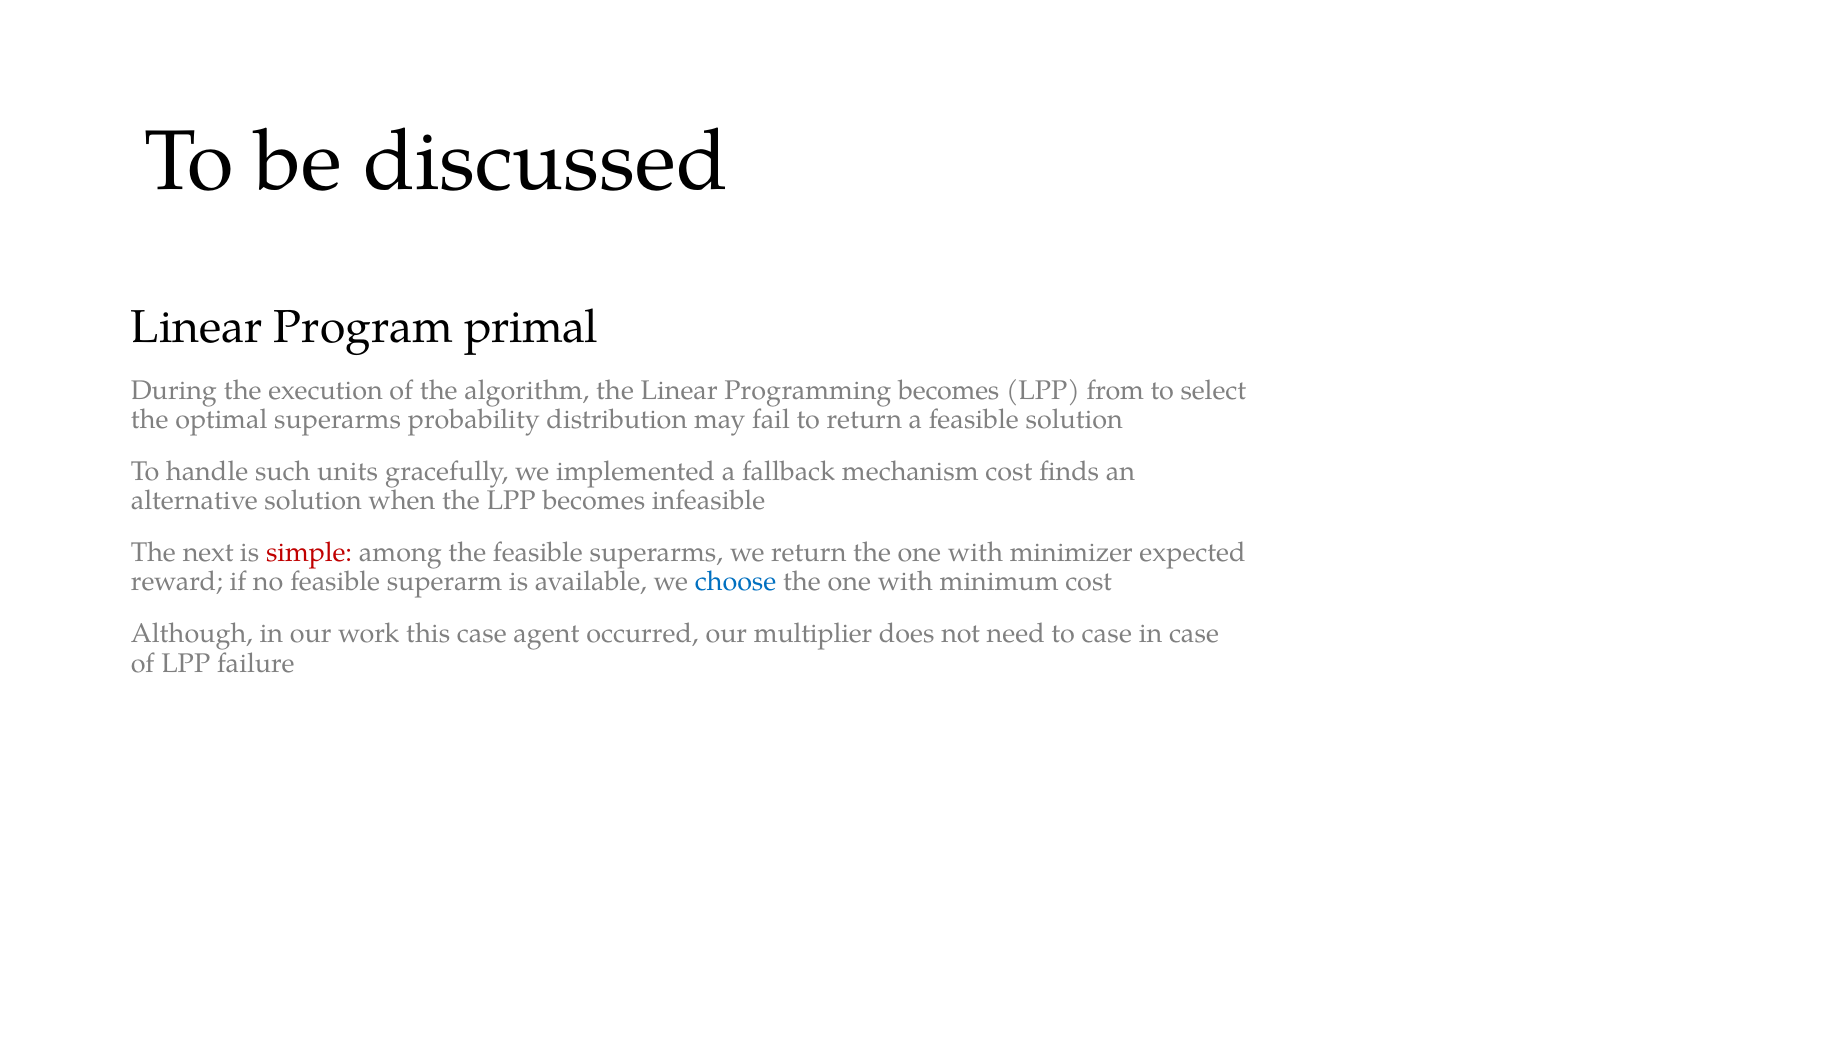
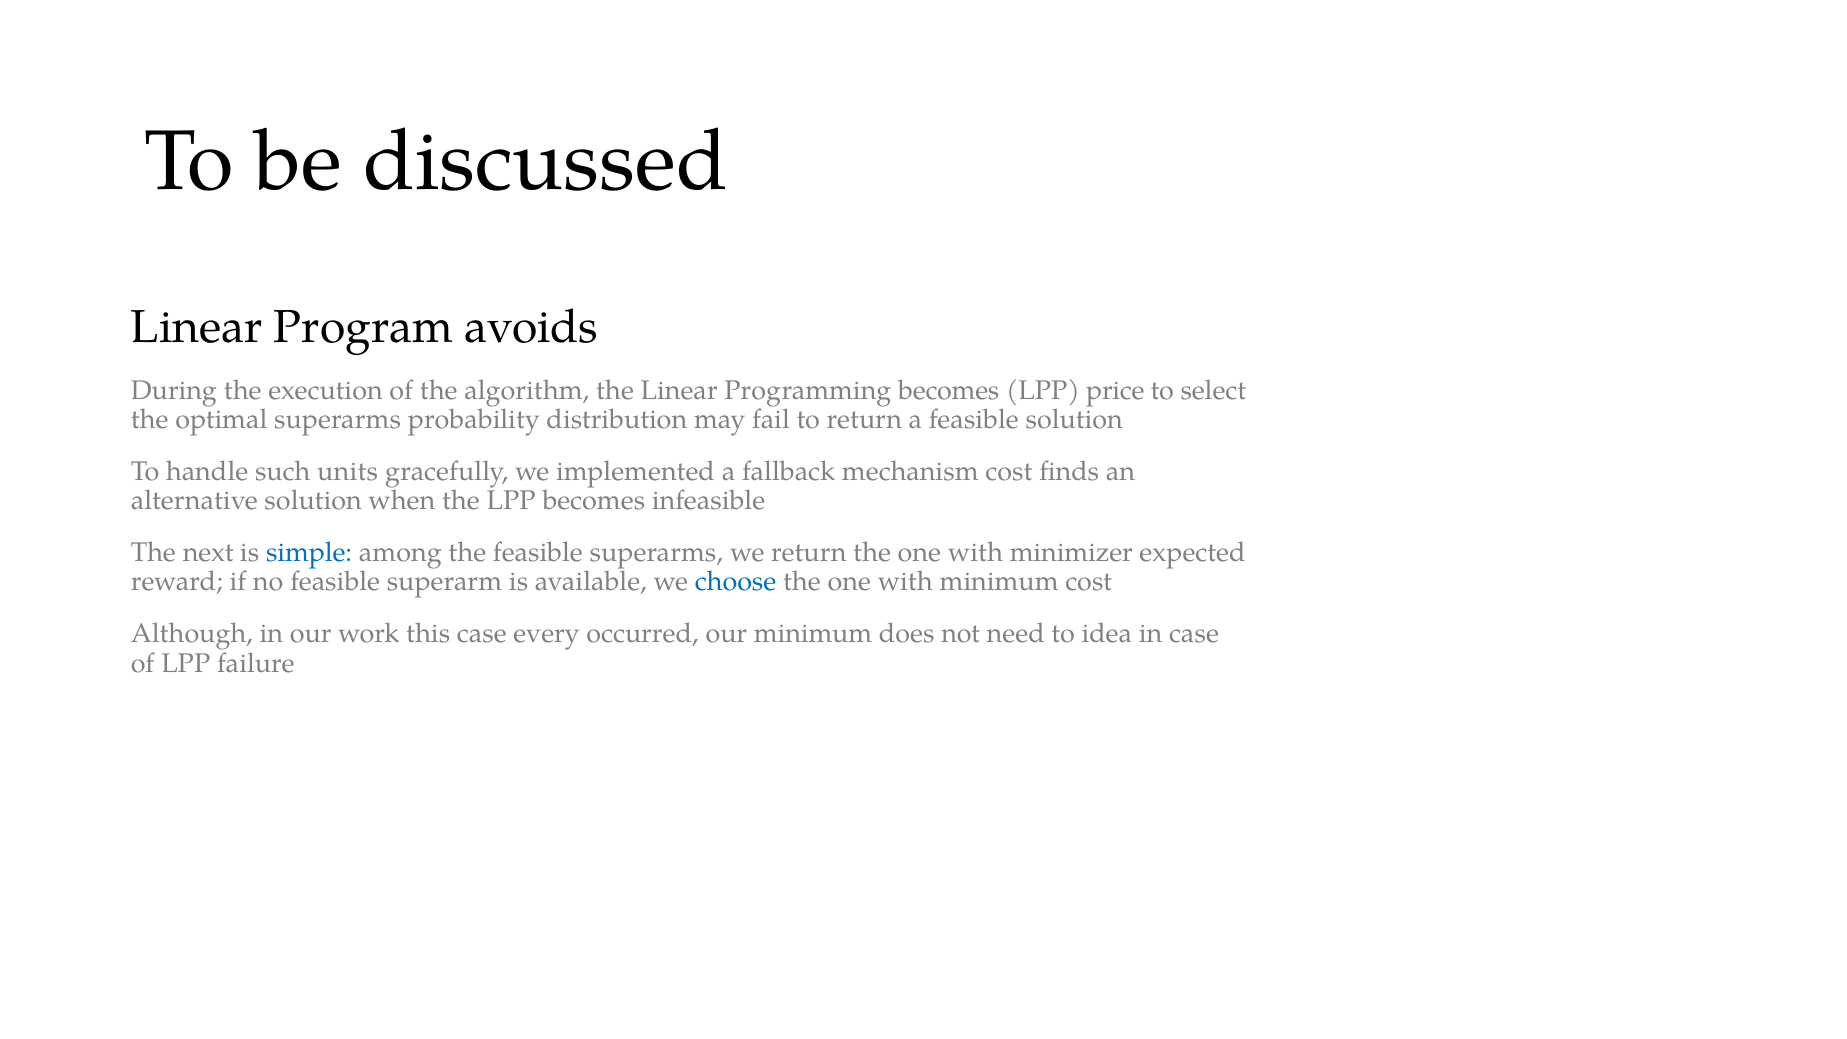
primal: primal -> avoids (531, 327)
from: from -> price (1115, 390)
simple colour: red -> blue (309, 553)
agent: agent -> every (547, 634)
our multiplier: multiplier -> minimum (813, 634)
to case: case -> idea (1107, 634)
